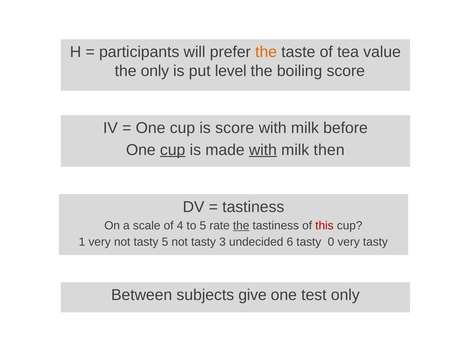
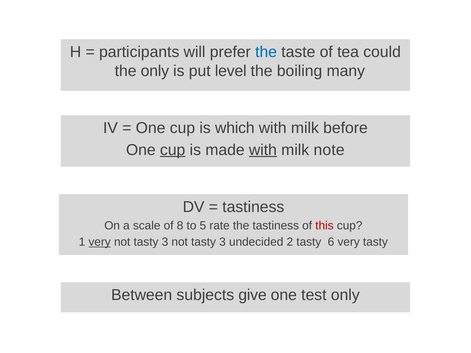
the colour: orange -> blue (266, 52)
value: value -> could (382, 52)
boiling score: score -> many (346, 71)
is score: score -> which (235, 128)
then: then -> note (329, 150)
4: 4 -> 8 (180, 226)
the underline: present -> none (241, 226)
very underline: none -> present (100, 242)
5: 5 -> 3 (165, 242)
6: 6 -> 2 (290, 242)
0: 0 -> 6 (331, 242)
